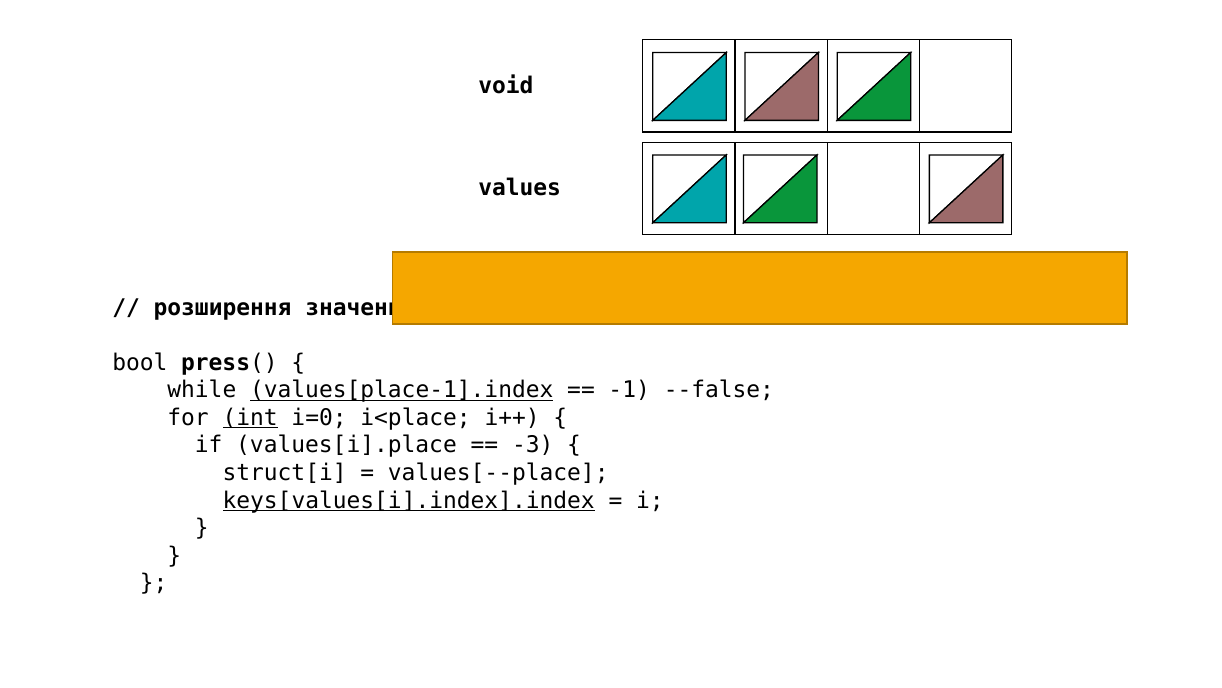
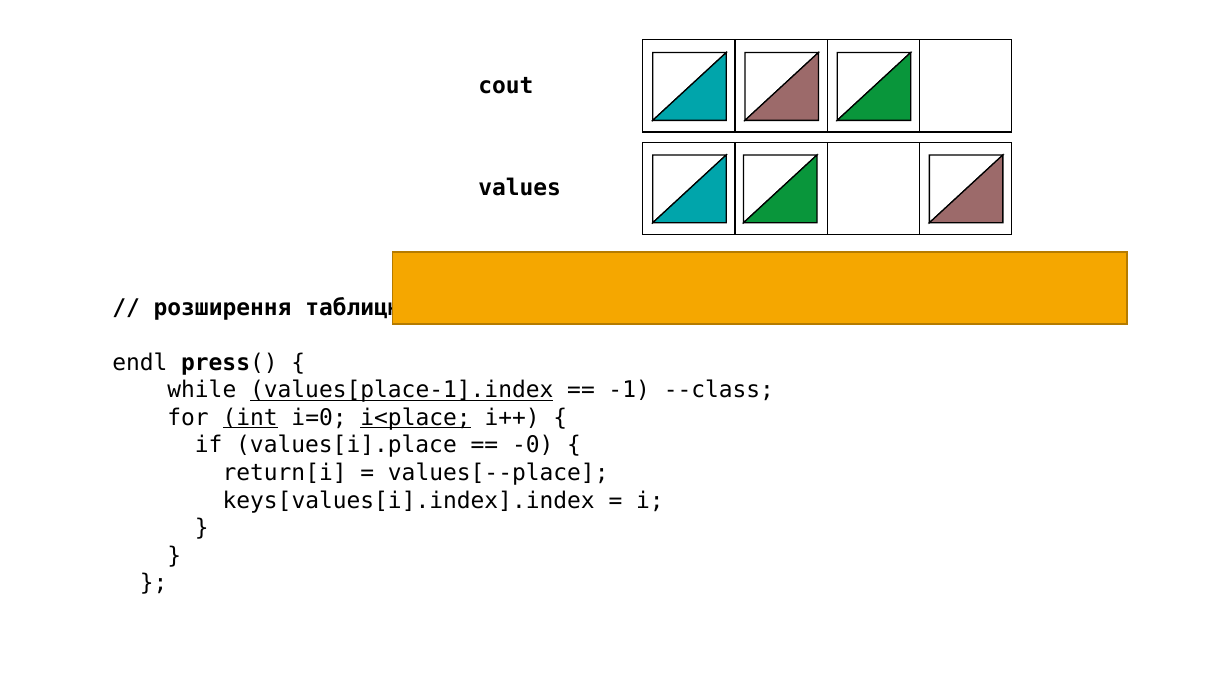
void: void -> cout (506, 86)
значень: значень -> таблицю (354, 308)
bool: bool -> endl (140, 362)
--false: --false -> --class (719, 390)
i<place underline: none -> present (416, 417)
-3: -3 -> -0 (533, 445)
struct[i: struct[i -> return[i (285, 472)
keys[values[i].index].index underline: present -> none (409, 500)
